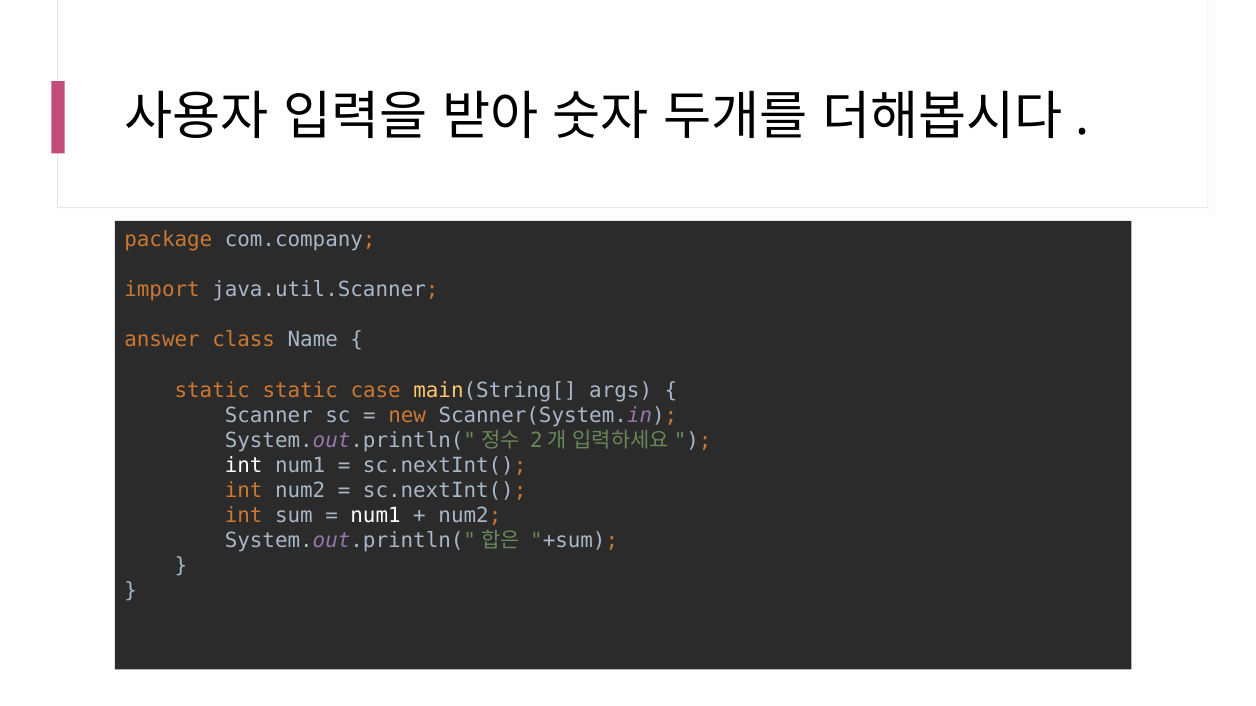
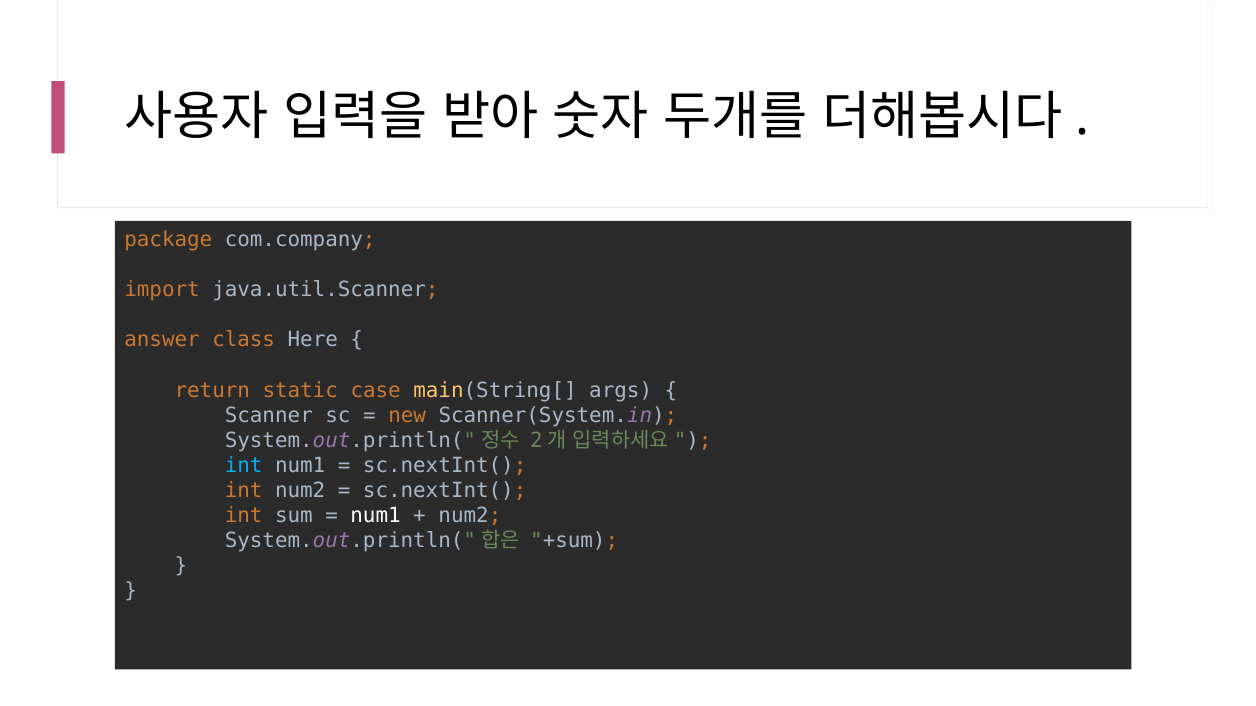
Name: Name -> Here (313, 340)
static: static -> return (212, 390)
int colour: white -> light blue (244, 466)
